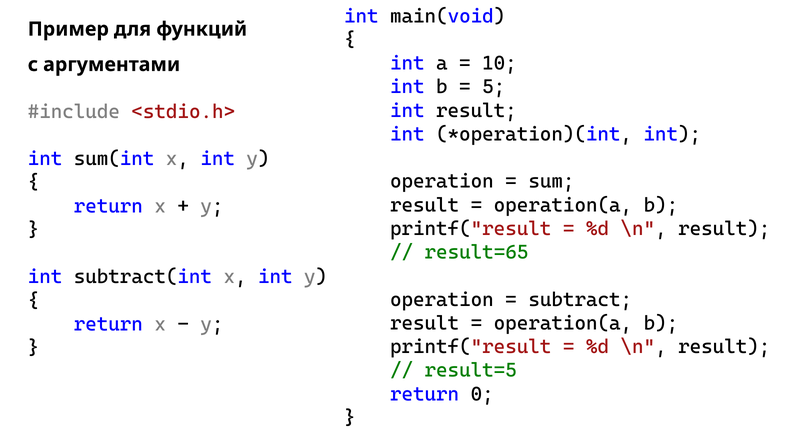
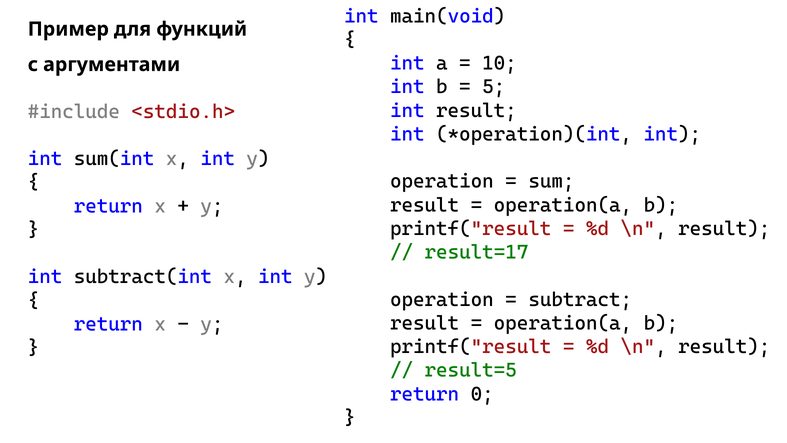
result=65: result=65 -> result=17 (476, 252)
